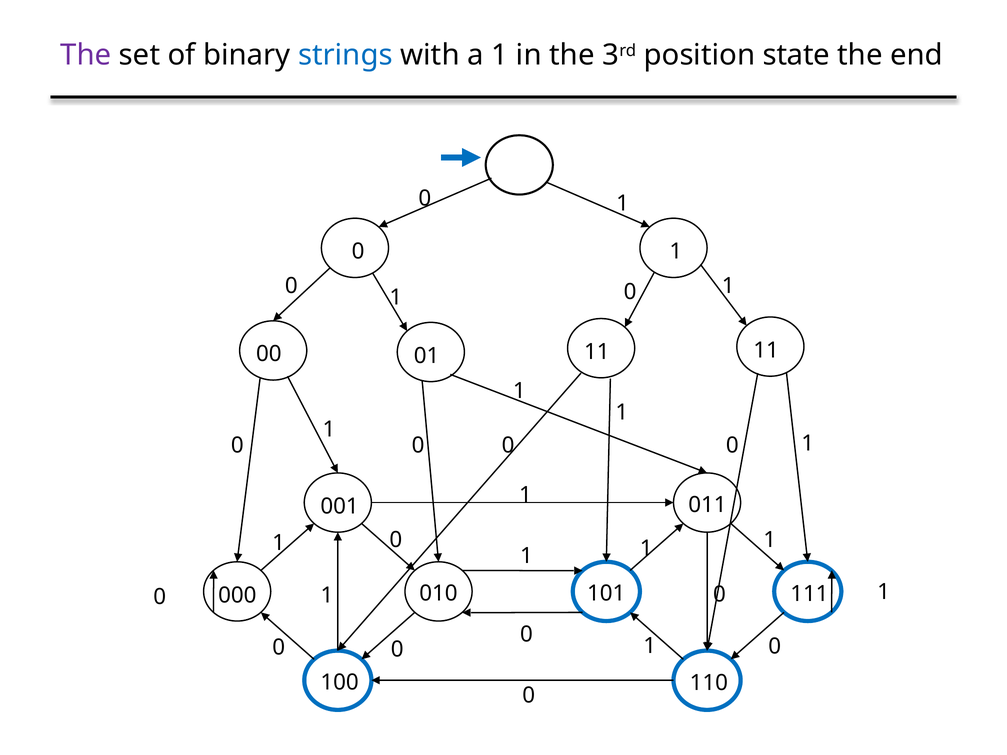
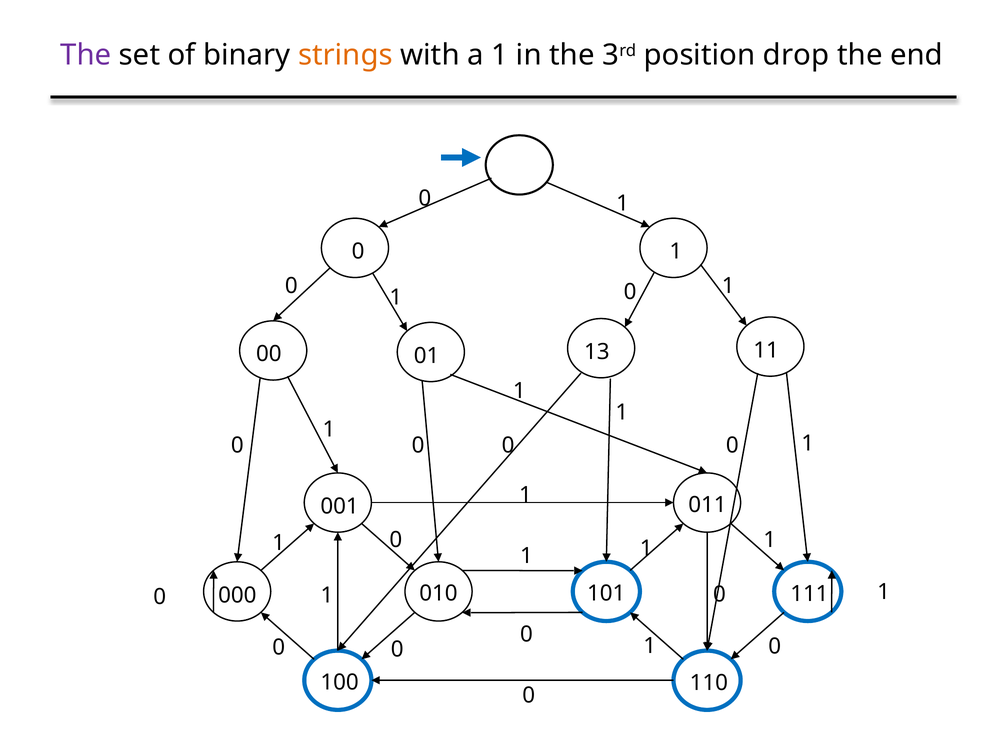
strings colour: blue -> orange (345, 55)
state: state -> drop (796, 55)
01 11: 11 -> 13 (597, 352)
